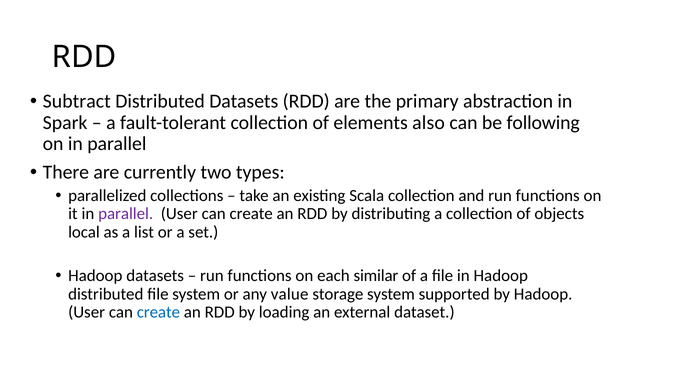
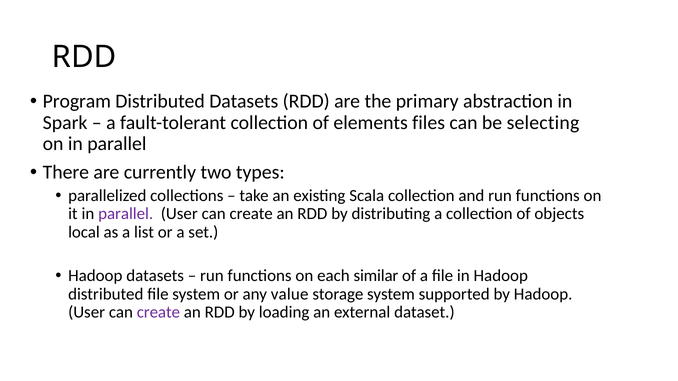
Subtract: Subtract -> Program (77, 101)
also: also -> files (429, 123)
following: following -> selecting (543, 123)
create colour: blue -> purple (158, 313)
